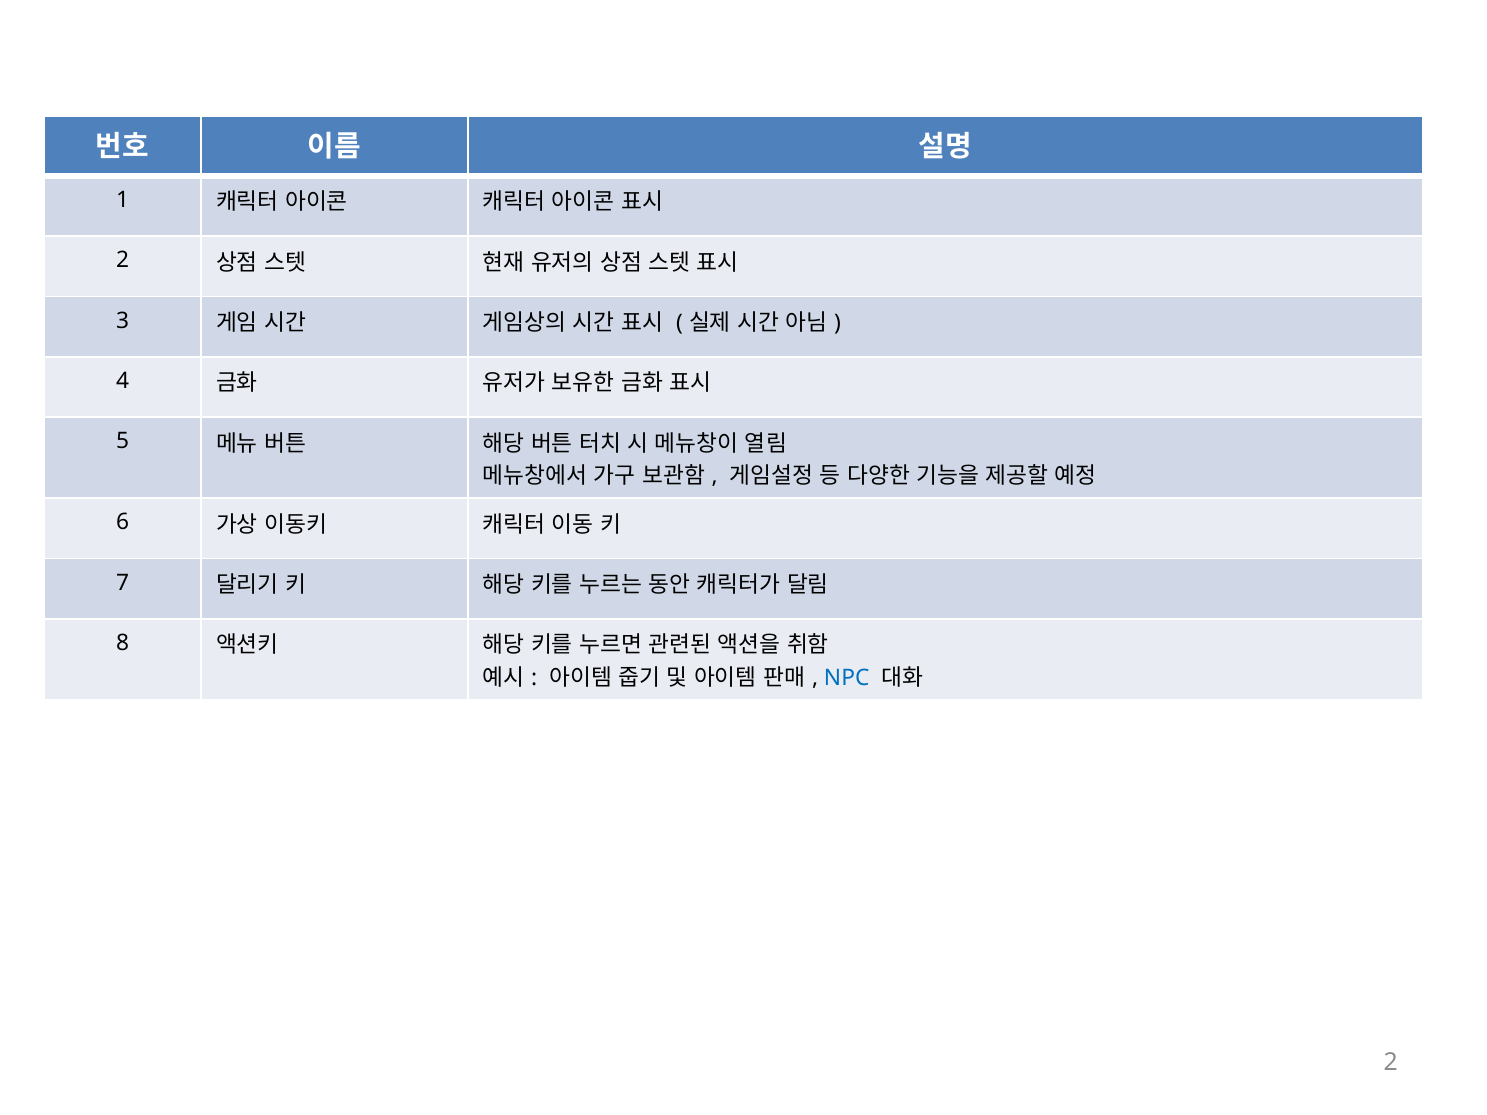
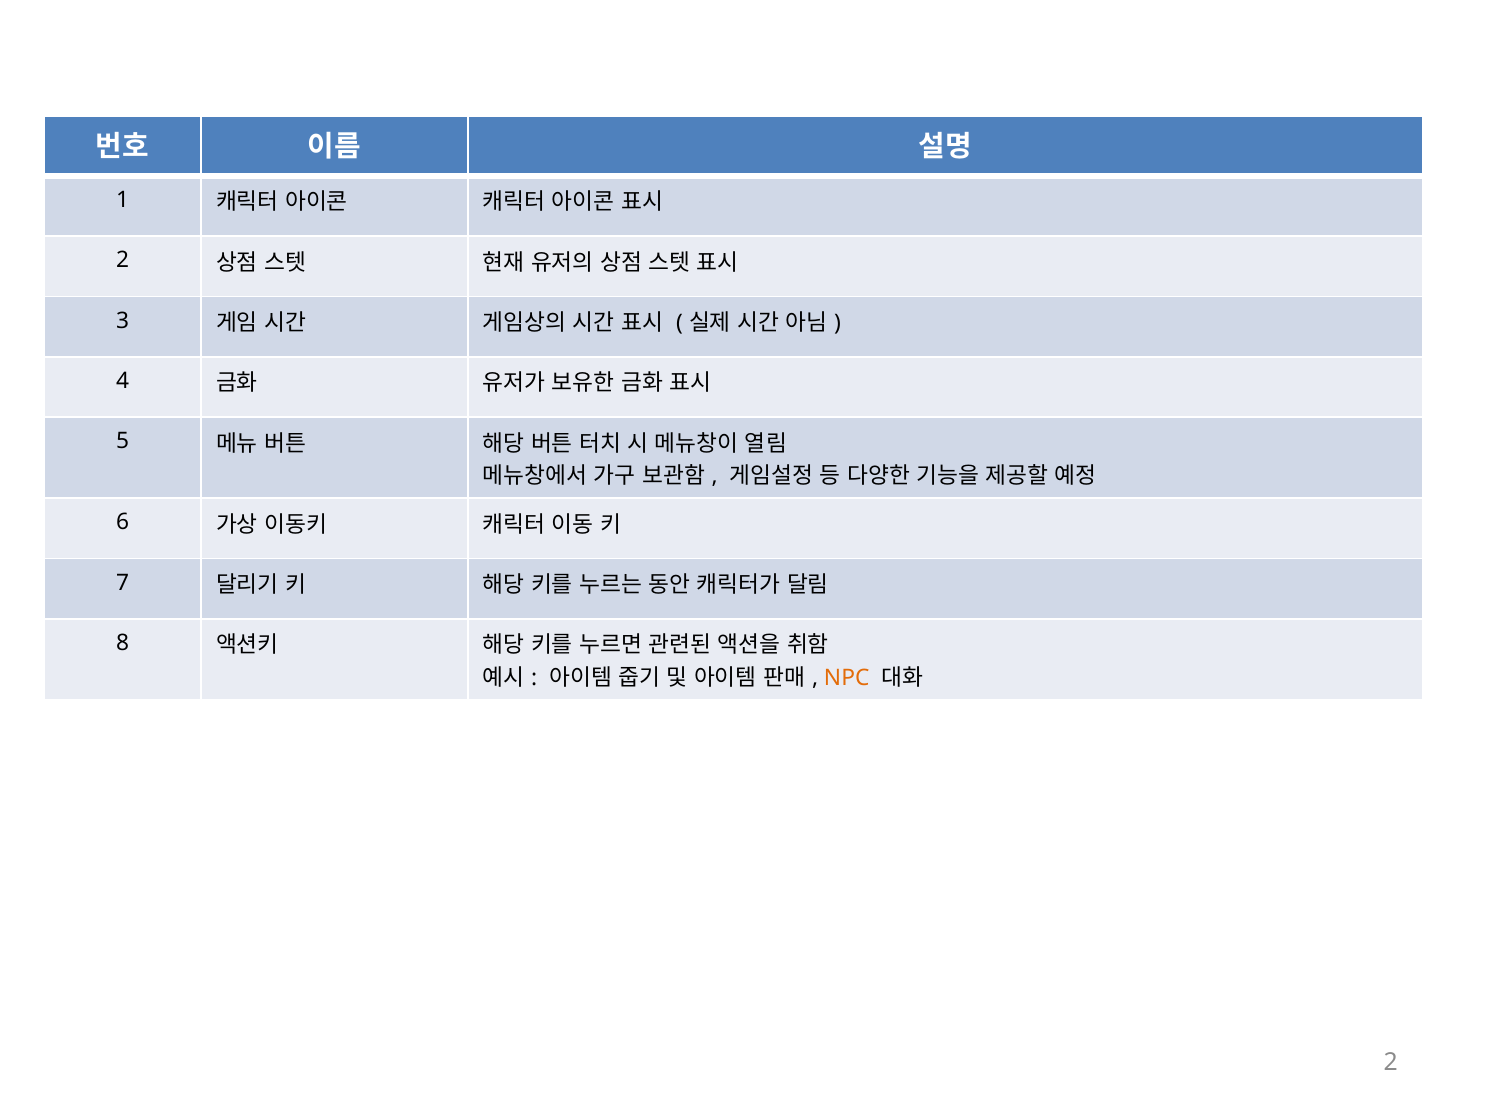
NPC colour: blue -> orange (847, 678)
